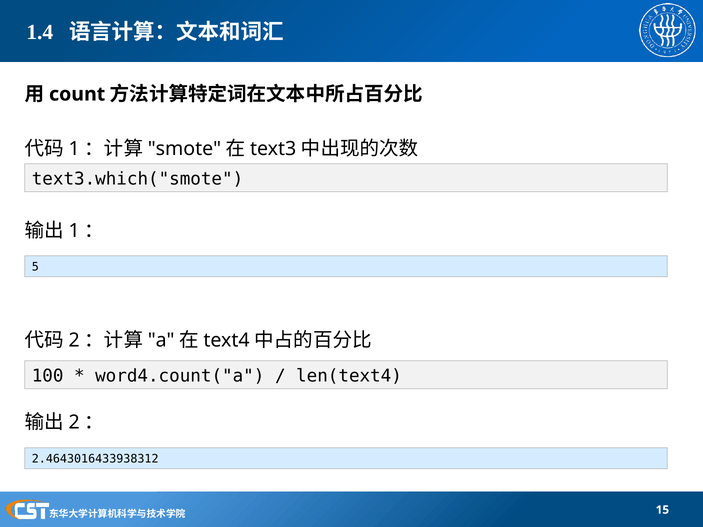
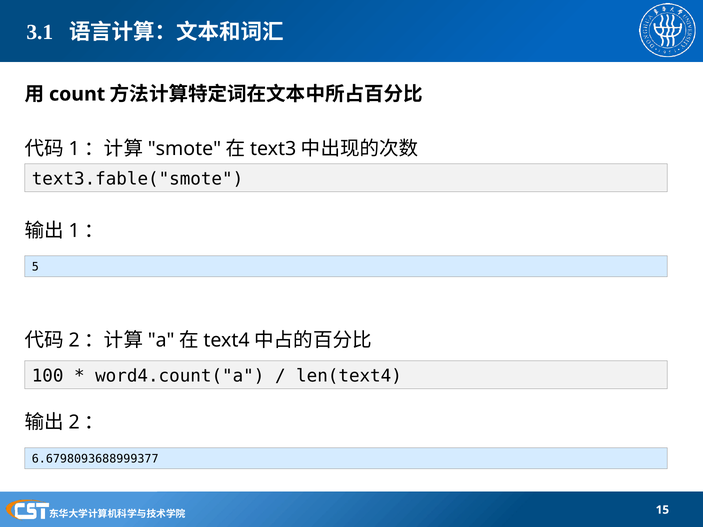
1.4: 1.4 -> 3.1 (40, 32)
text3.which("smote: text3.which("smote -> text3.fable("smote (138, 179)
2.4643016433938312: 2.4643016433938312 -> 6.6798093688999377 (95, 459)
